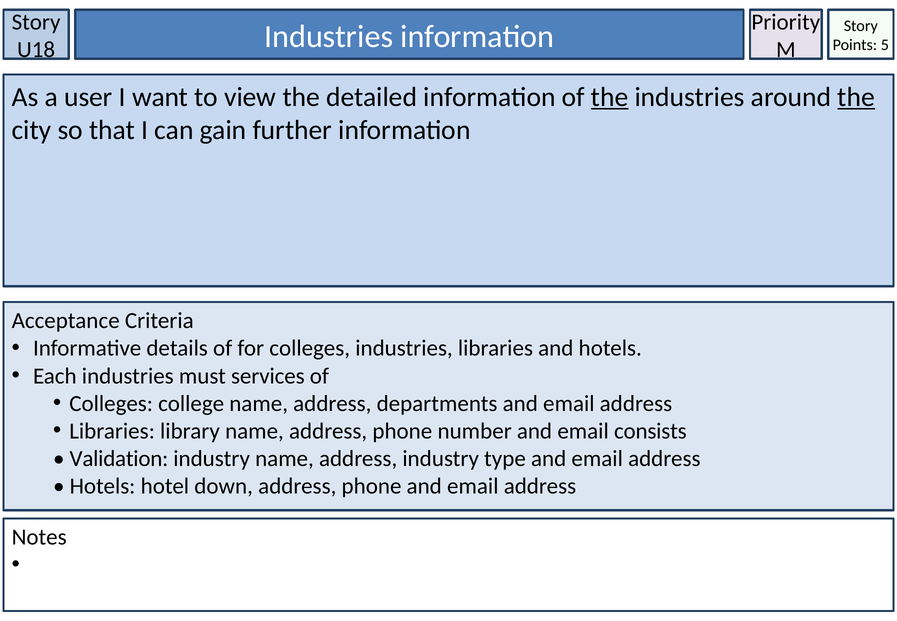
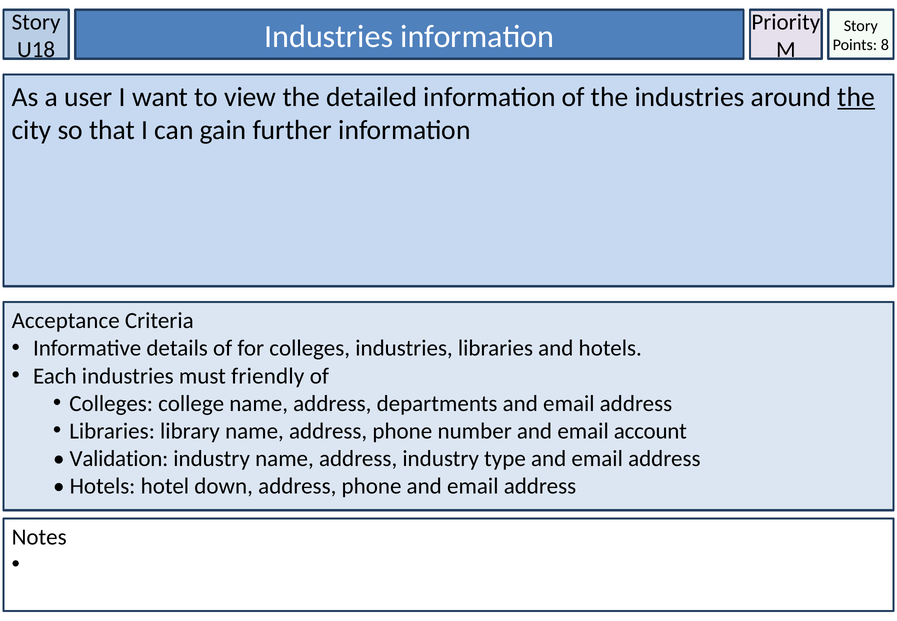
5: 5 -> 8 (885, 45)
the underline: present -> none (610, 97)
services: services -> friendly (268, 376)
consists: consists -> account (650, 431)
